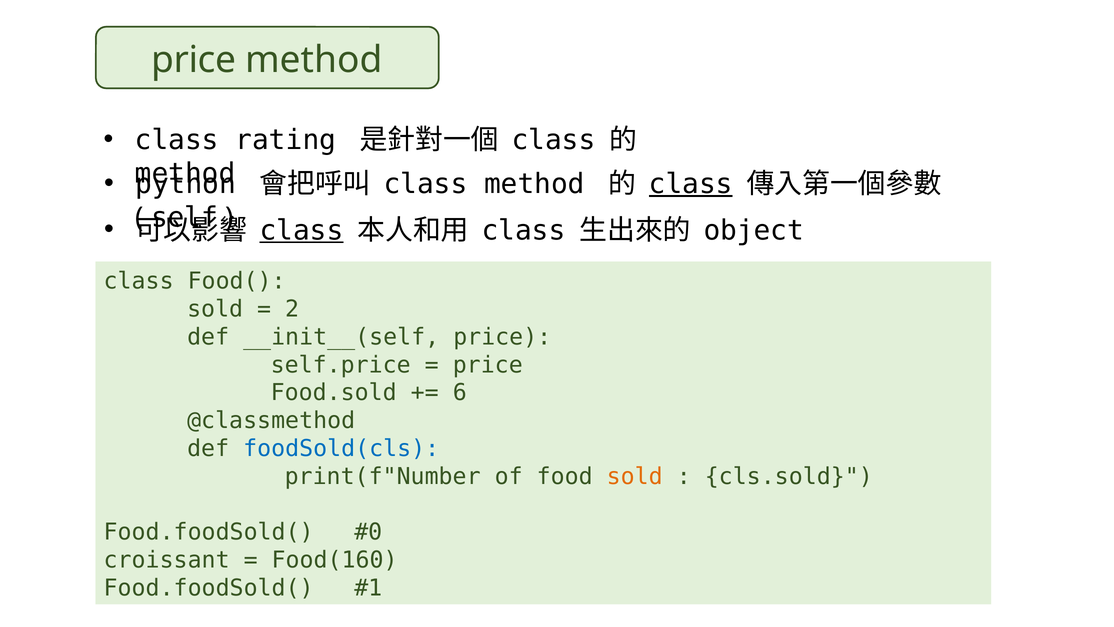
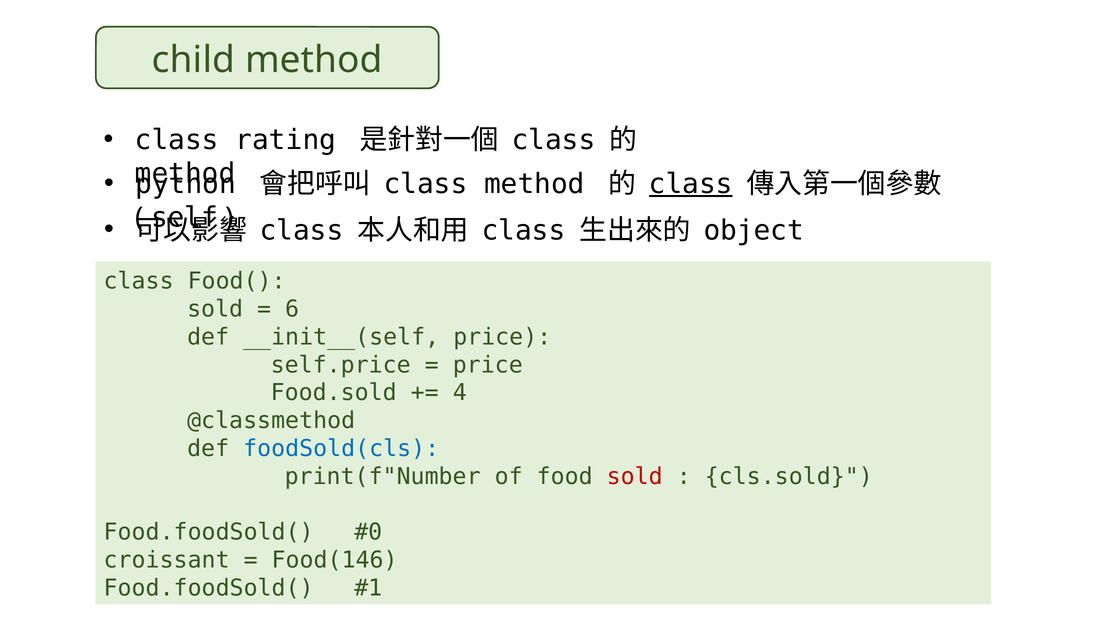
price: price -> child (194, 60)
class underline: present -> none (302, 230)
2: 2 -> 6 (292, 309)
6: 6 -> 4 (460, 393)
sold colour: orange -> red (635, 476)
Food(160: Food(160 -> Food(146 (335, 560)
